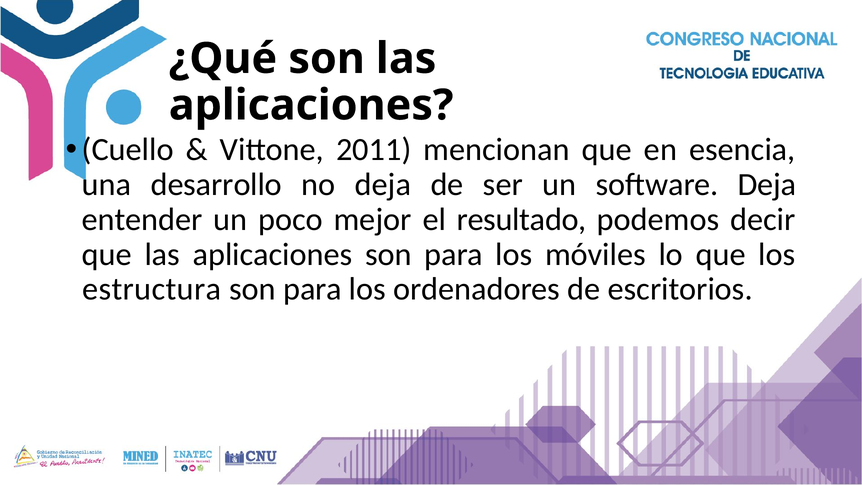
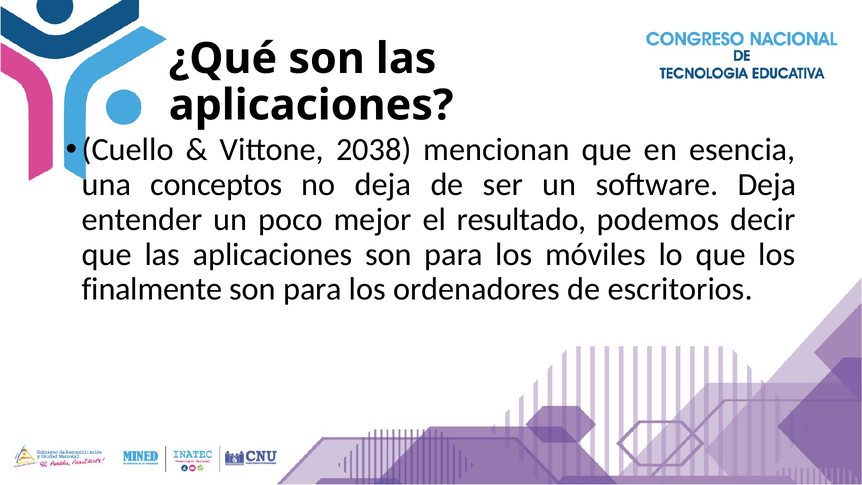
2011: 2011 -> 2038 (374, 150)
desarrollo: desarrollo -> conceptos (216, 184)
estructura: estructura -> finalmente (152, 289)
